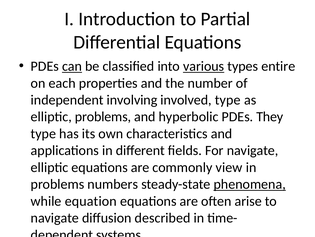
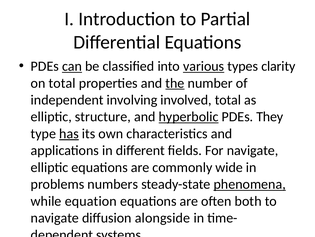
entire: entire -> clarity (278, 66)
on each: each -> total (62, 83)
the underline: none -> present (175, 83)
involved type: type -> total (228, 100)
elliptic problems: problems -> structure (103, 116)
hyperbolic underline: none -> present (189, 116)
has underline: none -> present (69, 133)
view: view -> wide (229, 167)
arise: arise -> both (248, 201)
described: described -> alongside (162, 217)
